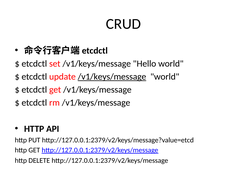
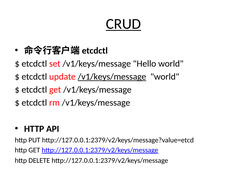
CRUD underline: none -> present (123, 24)
